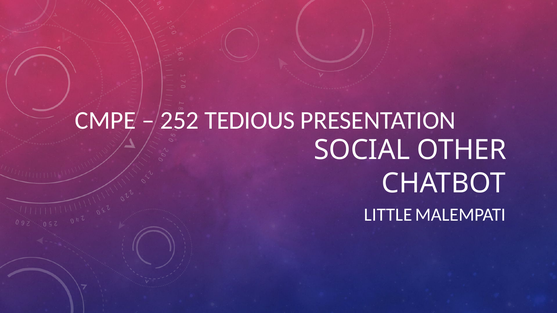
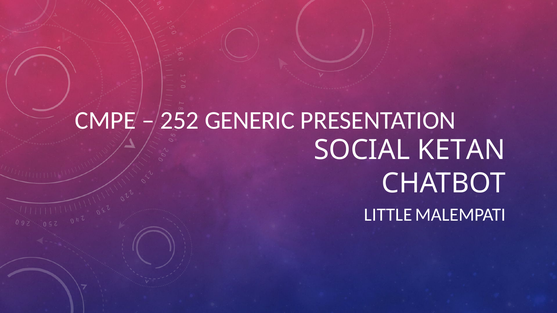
TEDIOUS: TEDIOUS -> GENERIC (250, 121)
OTHER: OTHER -> KETAN (461, 150)
